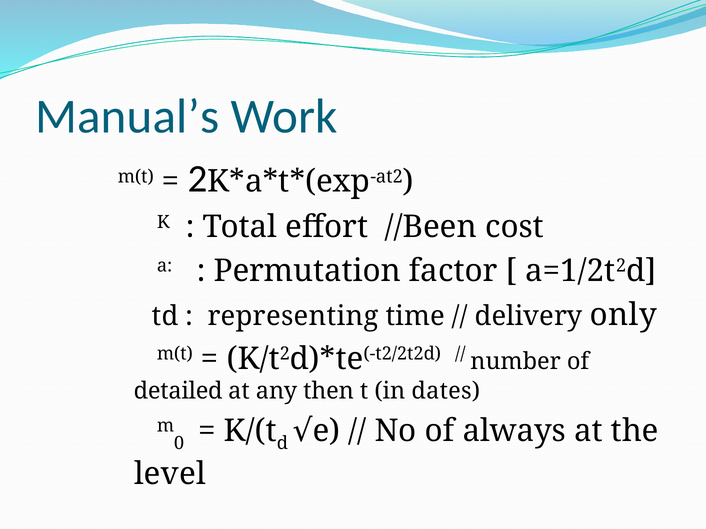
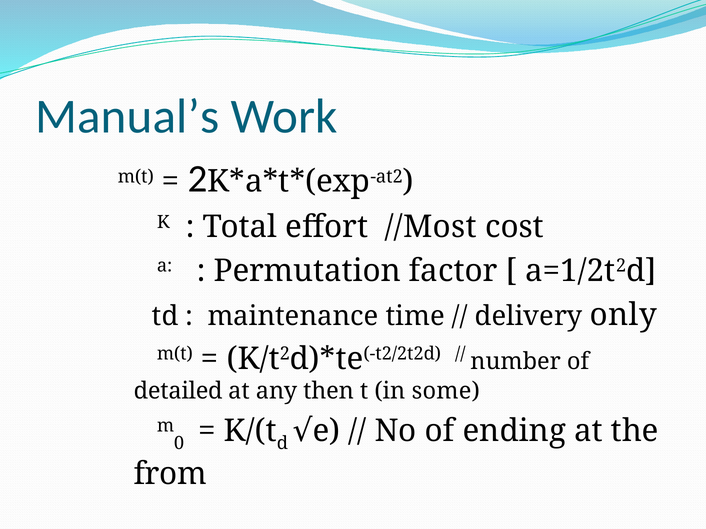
//Been: //Been -> //Most (431, 227)
representing: representing -> maintenance (293, 316)
dates: dates -> some (446, 392)
always: always -> ending (514, 431)
level: level -> from (170, 474)
